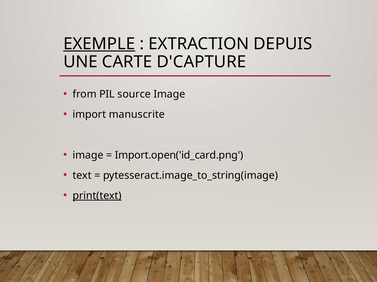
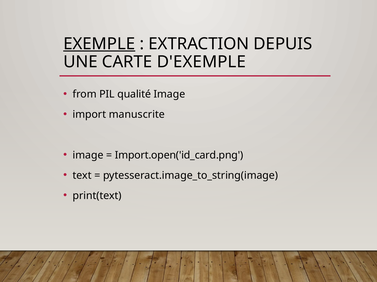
D'CAPTURE: D'CAPTURE -> D'EXEMPLE (201, 62)
source: source -> qualité (134, 95)
print(text underline: present -> none (97, 196)
